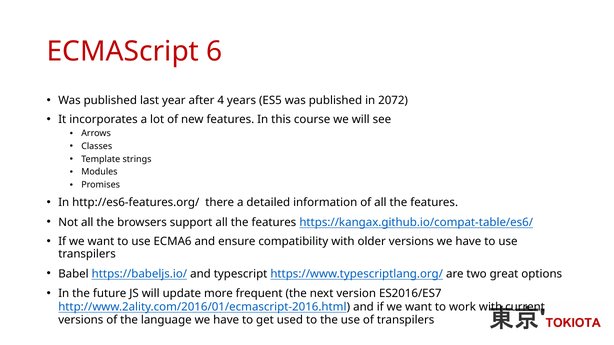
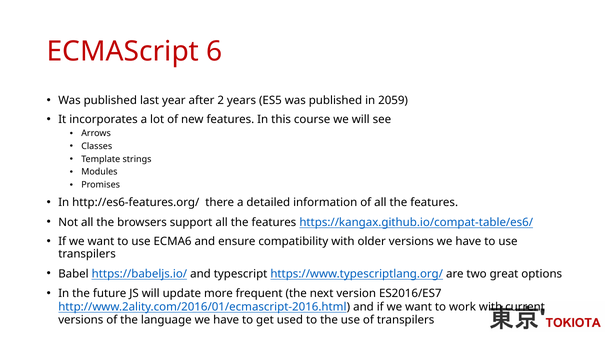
4: 4 -> 2 (221, 101)
2072: 2072 -> 2059 (393, 101)
